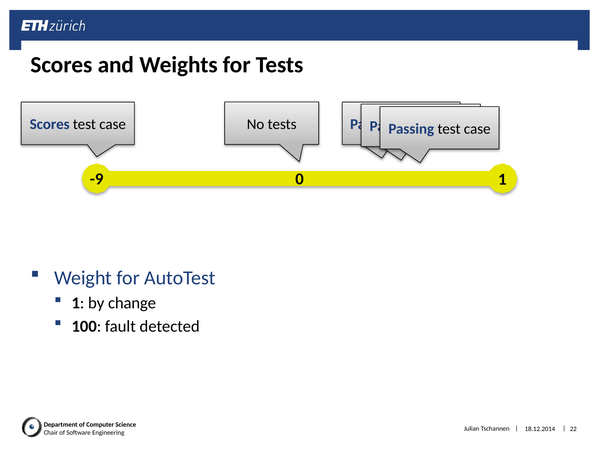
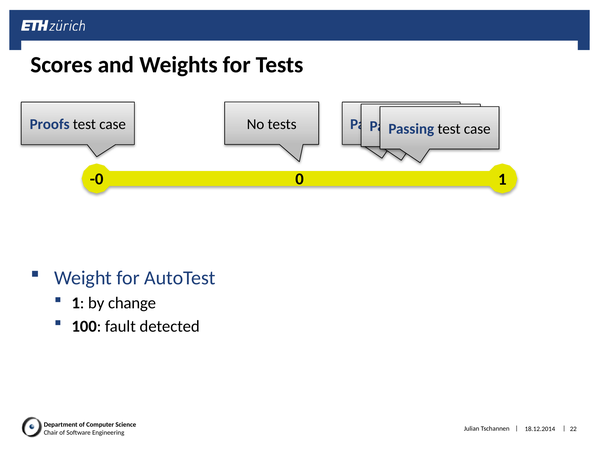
Scores: Scores -> Proofs (50, 124)
-9: -9 -> -0 (97, 179)
